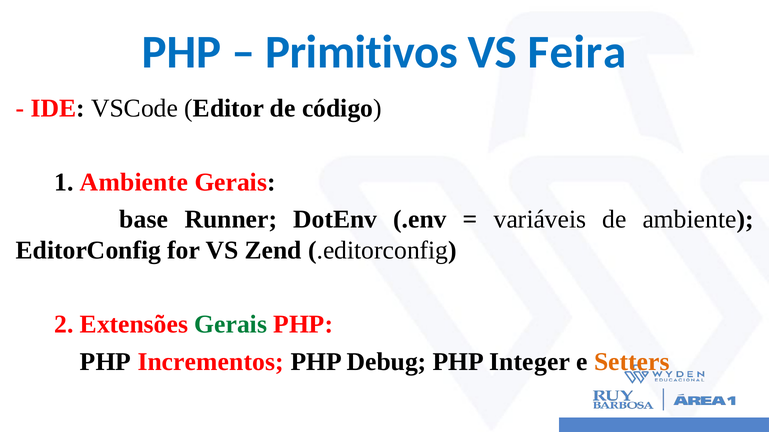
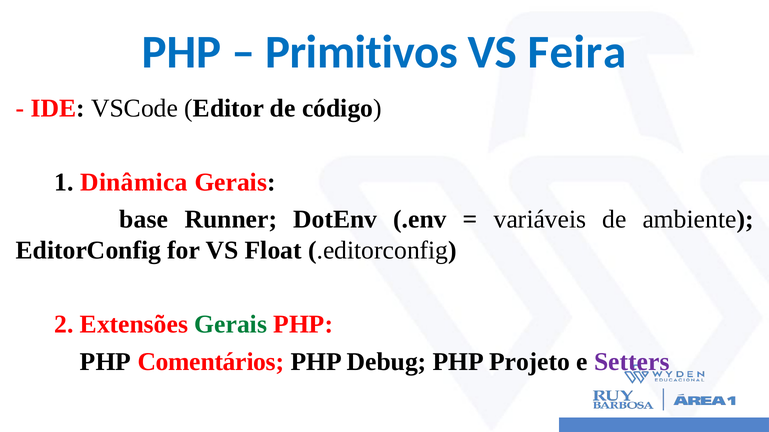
1 Ambiente: Ambiente -> Dinâmica (134, 183)
Zend: Zend -> Float (273, 251)
Incrementos: Incrementos -> Comentários (211, 362)
Integer: Integer -> Projeto (530, 362)
Setters colour: orange -> purple (632, 362)
